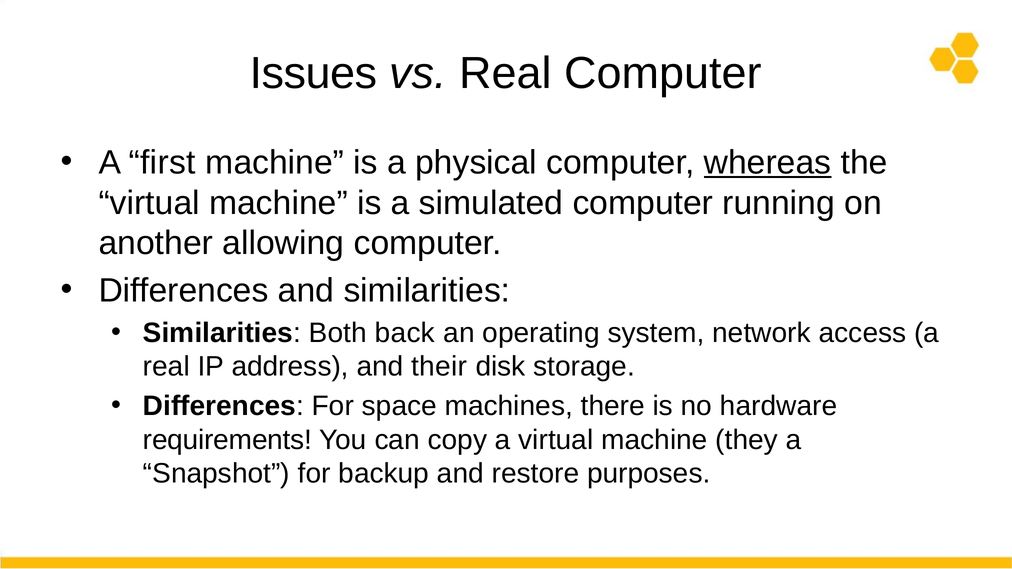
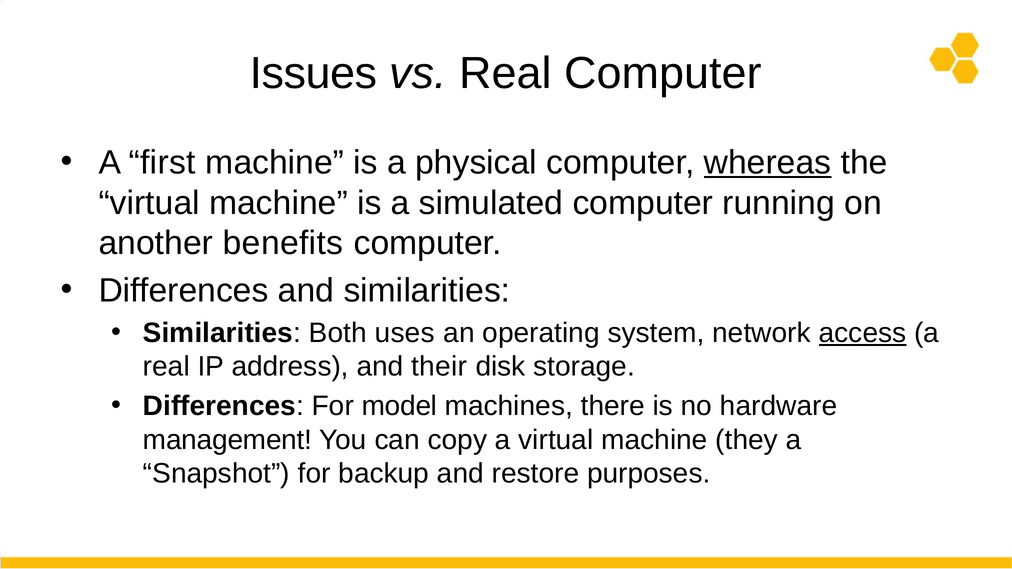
allowing: allowing -> benefits (283, 243)
back: back -> uses (405, 333)
access underline: none -> present (863, 333)
space: space -> model (400, 406)
requirements: requirements -> management (228, 440)
